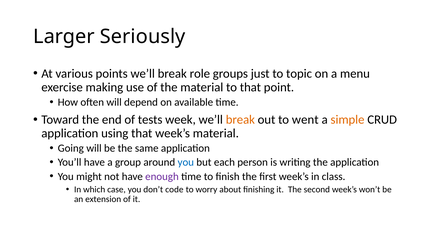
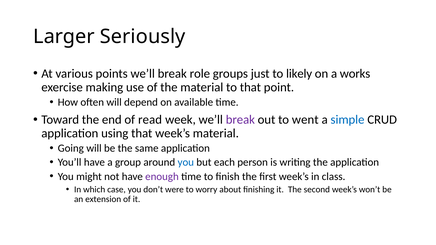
topic: topic -> likely (299, 74)
menu: menu -> works (355, 74)
tests: tests -> read (150, 120)
break colour: orange -> purple (240, 120)
simple colour: orange -> blue (348, 120)
code: code -> were (174, 190)
